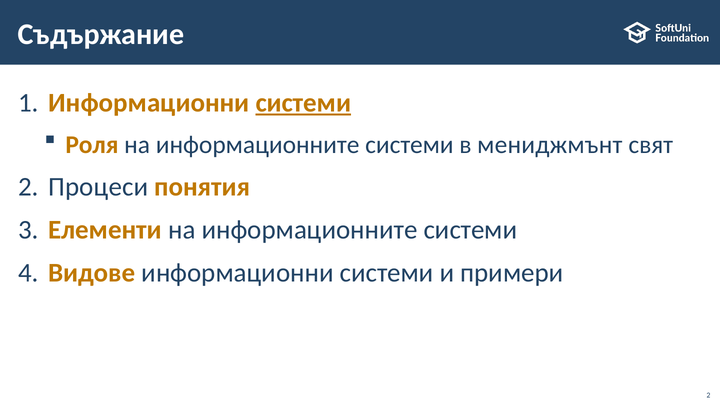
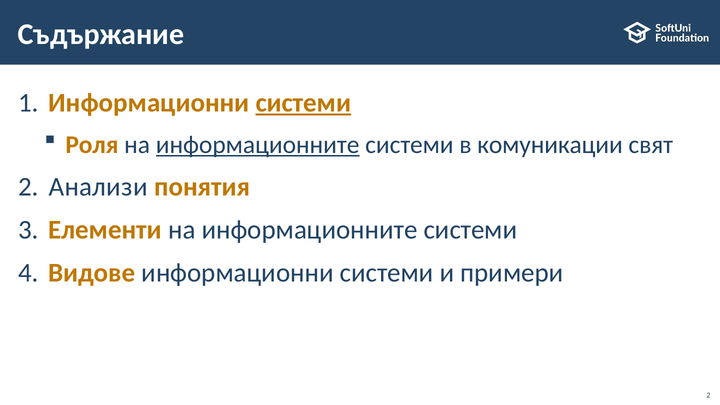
информационните underline: none -> present (258, 145)
мениджмънт: мениджмънт -> комуникации (550, 145)
Процеси: Процеси -> Анализи (98, 187)
